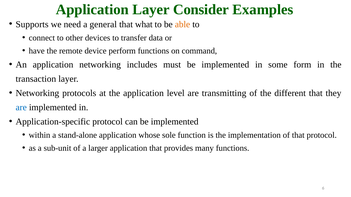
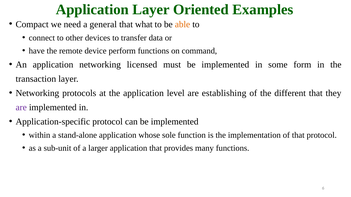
Consider: Consider -> Oriented (201, 10)
Supports: Supports -> Compact (32, 24)
includes: includes -> licensed (142, 65)
transmitting: transmitting -> establishing (224, 93)
are colour: blue -> purple (21, 108)
